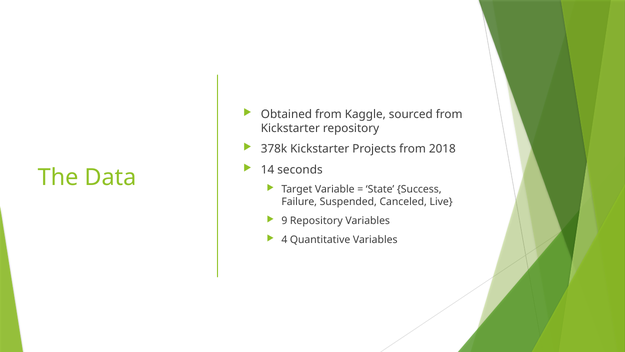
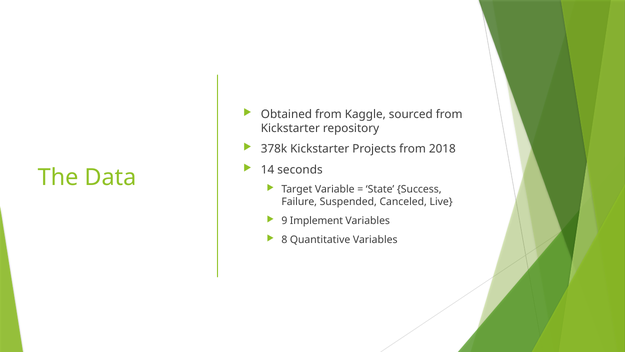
9 Repository: Repository -> Implement (316, 221)
4: 4 -> 8 (284, 240)
